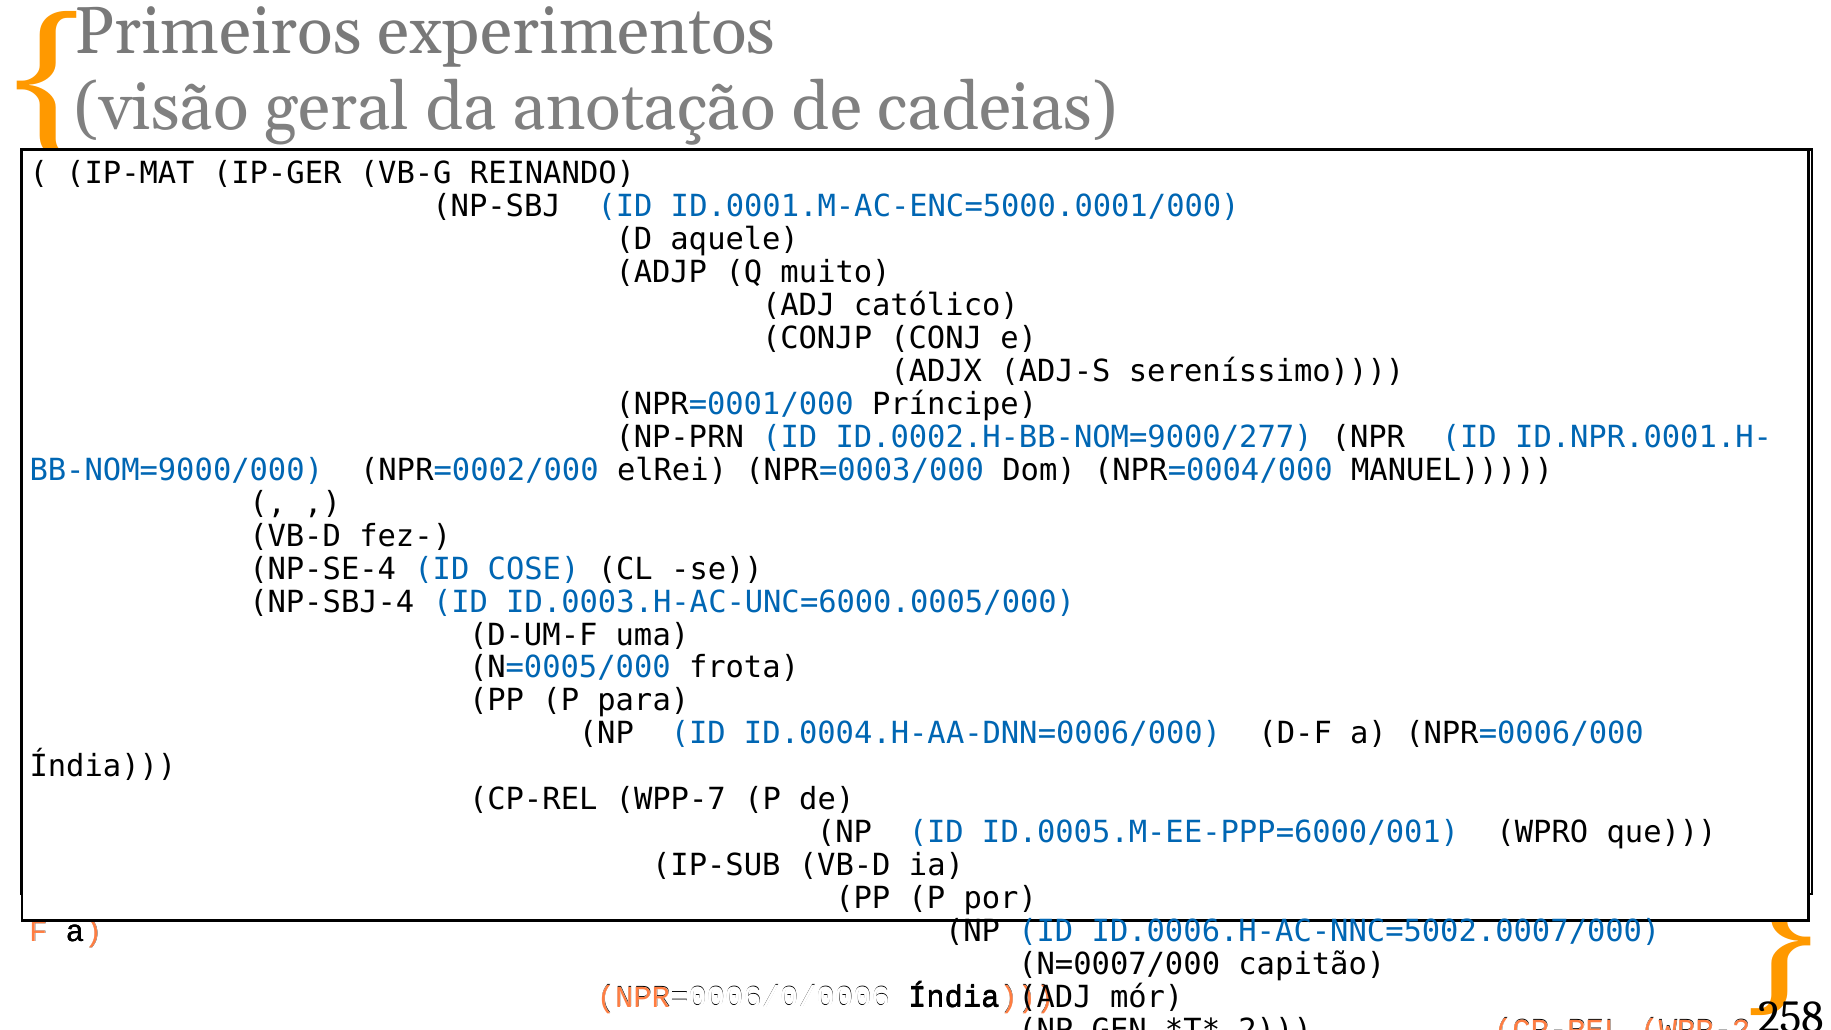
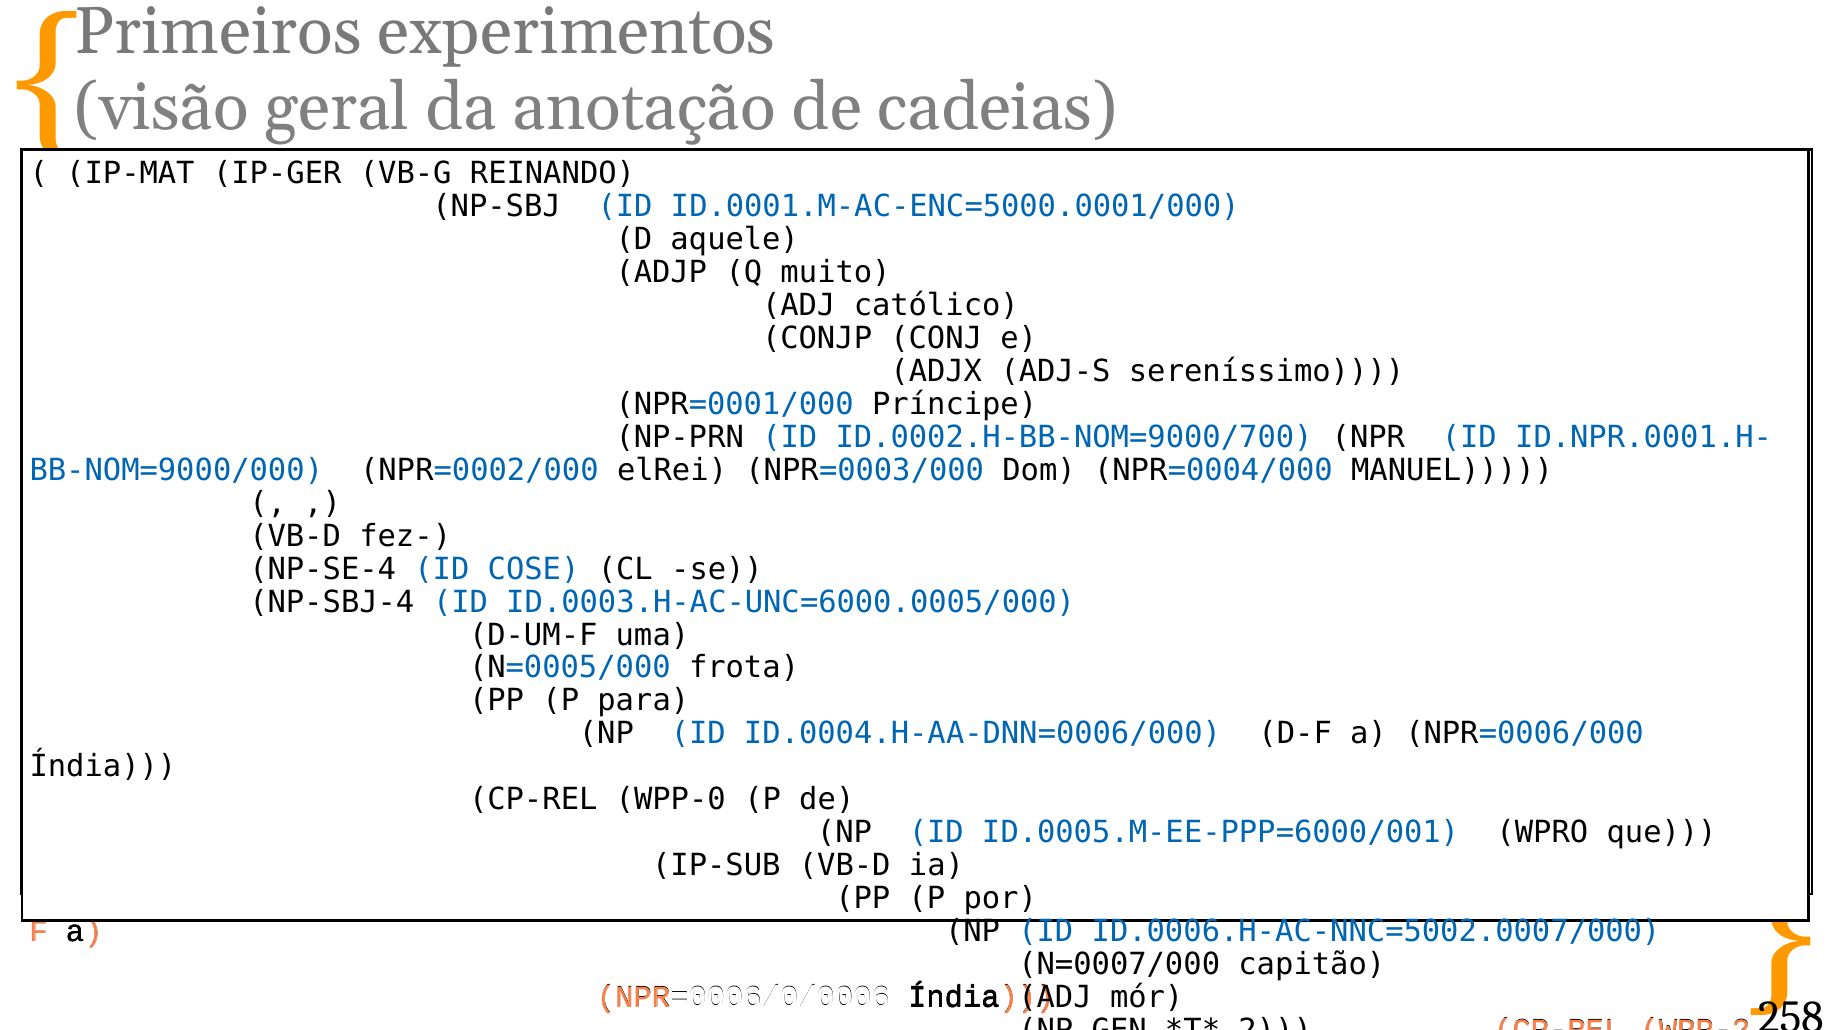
ID.0002.H-BB-NOM=9000/277: ID.0002.H-BB-NOM=9000/277 -> ID.0002.H-BB-NOM=9000/700 (1074, 437)
WPP-7: WPP-7 -> WPP-0 (671, 800)
